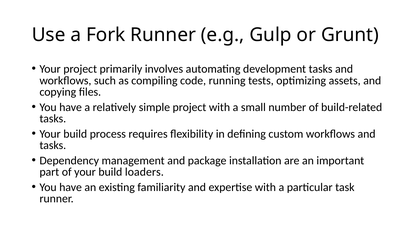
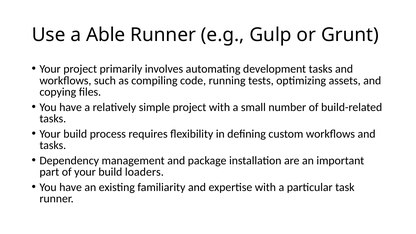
Fork: Fork -> Able (106, 35)
